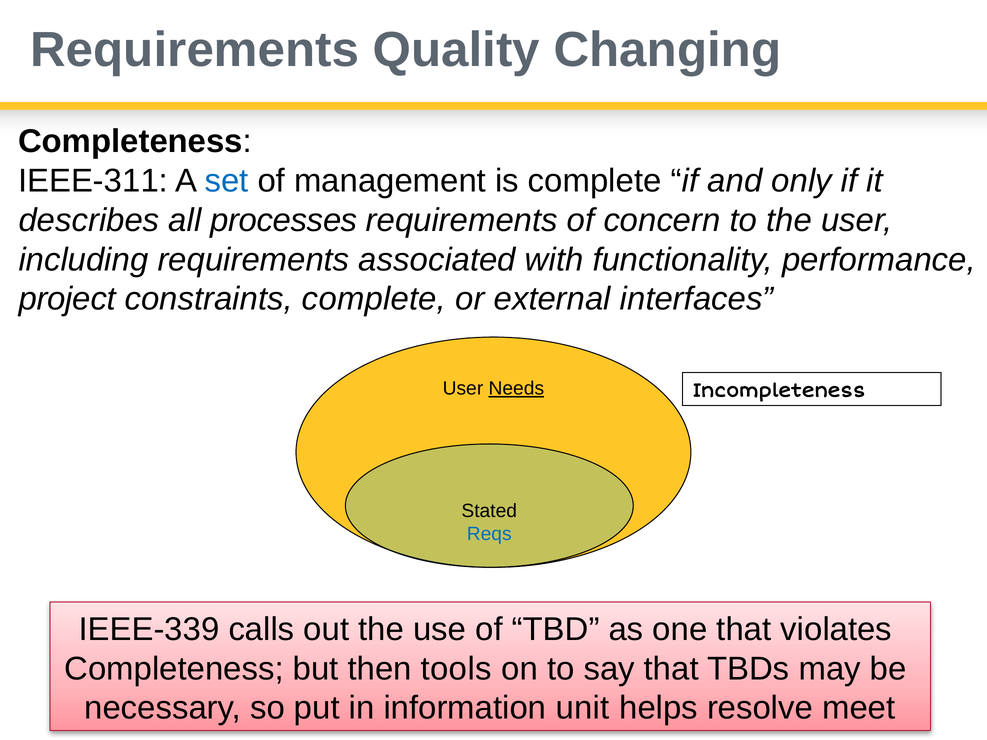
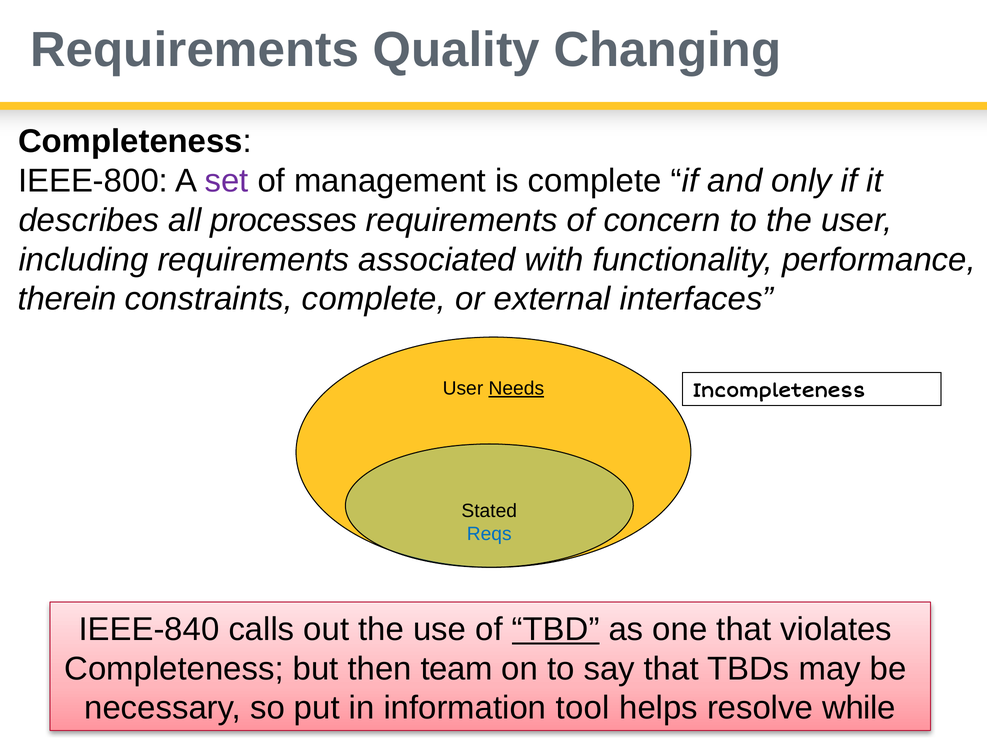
IEEE-311: IEEE-311 -> IEEE-800 (93, 181)
set colour: blue -> purple (227, 181)
project: project -> therein (67, 299)
IEEE-339: IEEE-339 -> IEEE-840 (149, 629)
TBD underline: none -> present (556, 629)
tools: tools -> team (457, 669)
unit: unit -> tool (583, 708)
meet: meet -> while (859, 708)
